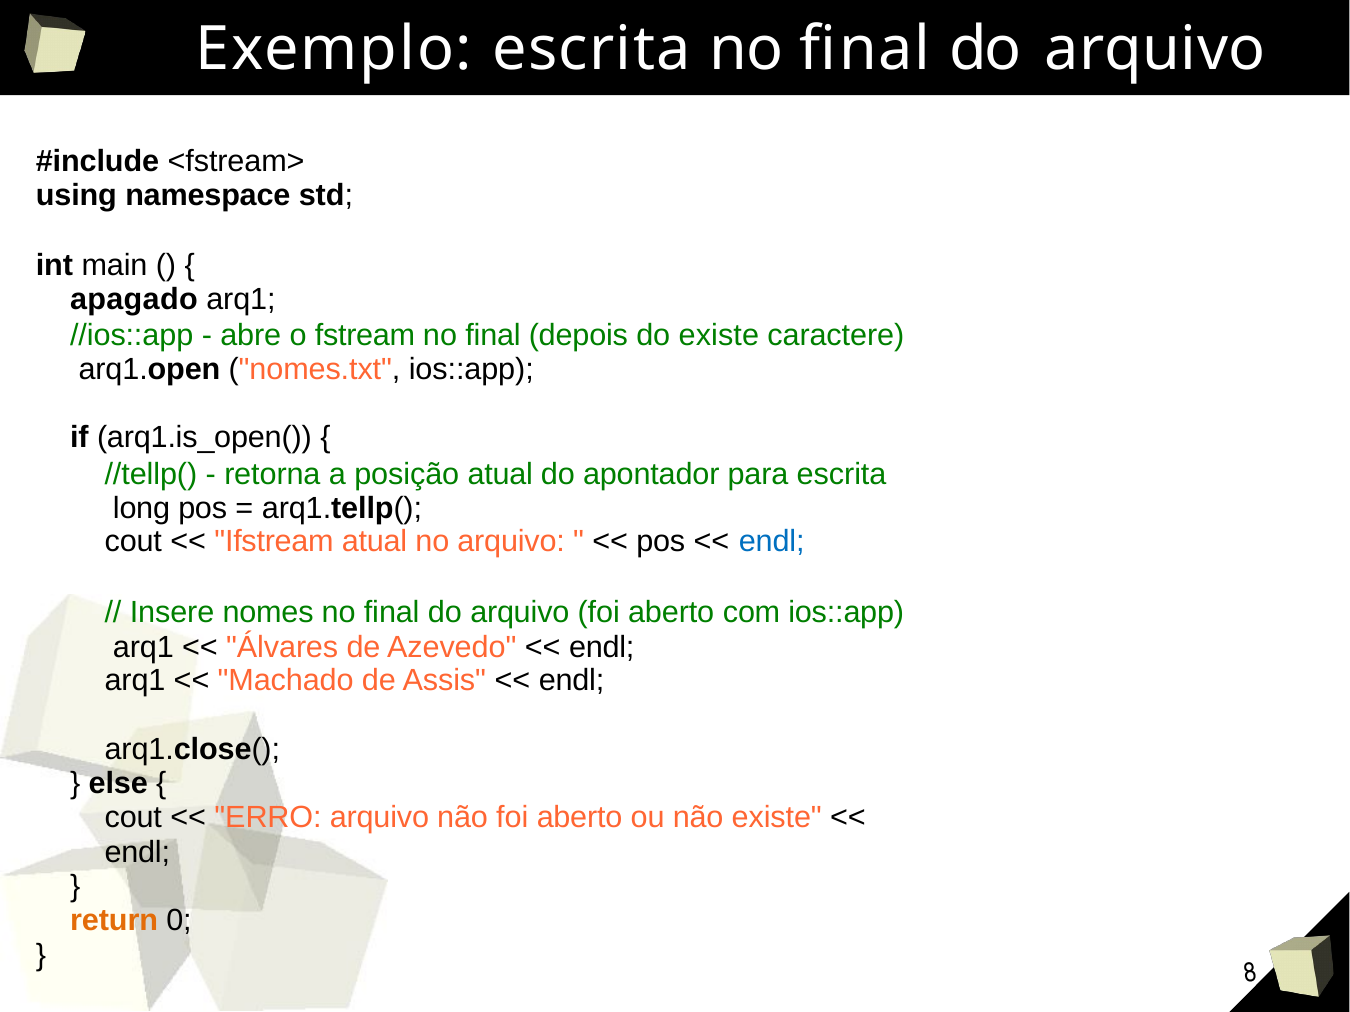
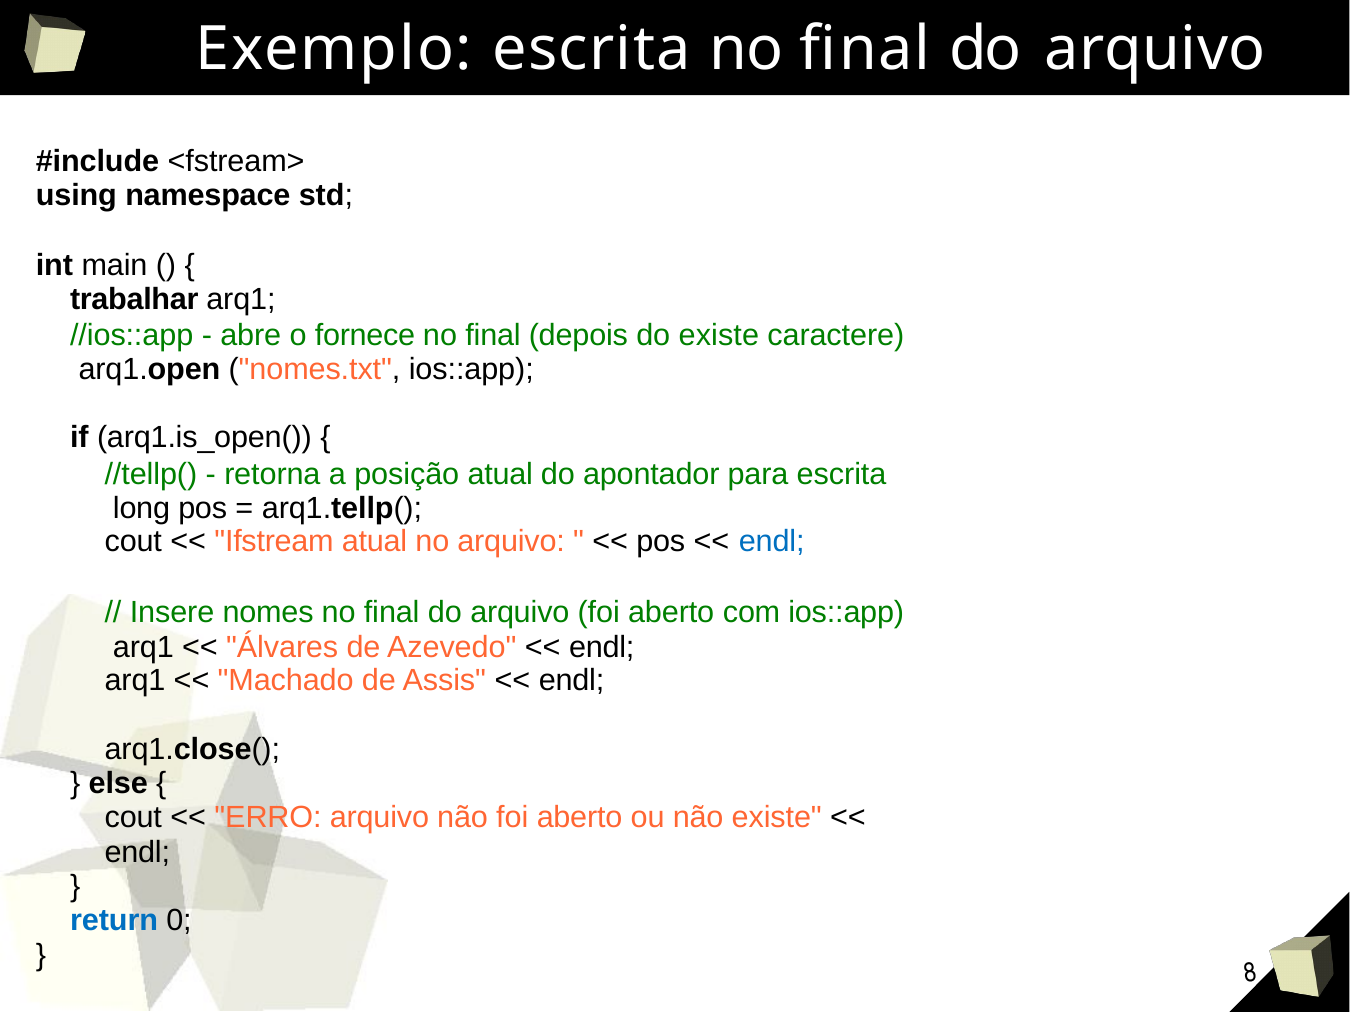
apagado: apagado -> trabalhar (134, 299)
fstream: fstream -> fornece (365, 335)
return colour: orange -> blue (114, 920)
